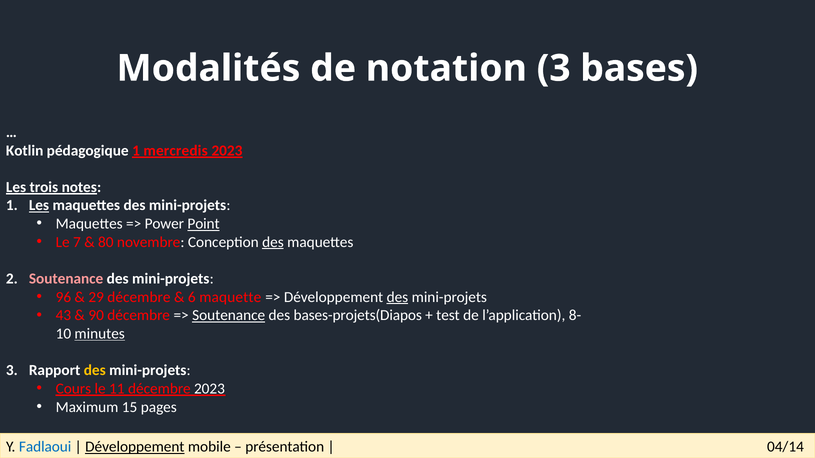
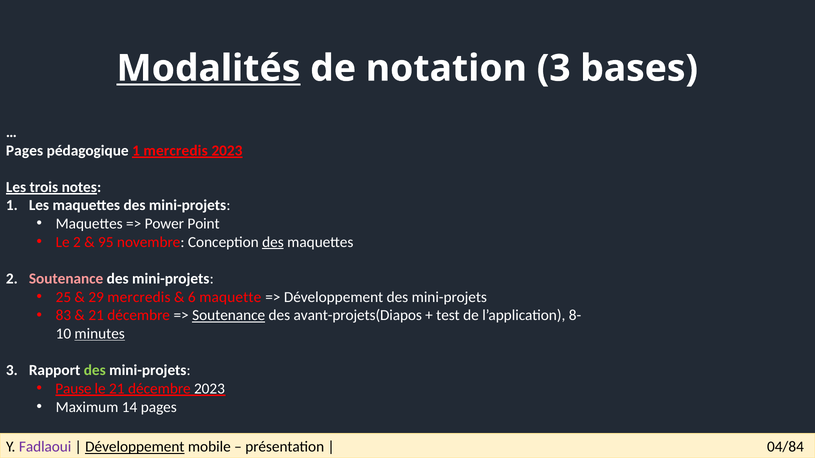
Modalités underline: none -> present (208, 68)
Kotlin: Kotlin -> Pages (25, 151)
Les underline: present -> none (39, 206)
Point underline: present -> none (204, 224)
Le 7: 7 -> 2 (77, 242)
80: 80 -> 95 (106, 242)
96: 96 -> 25 (63, 297)
29 décembre: décembre -> mercredis (139, 297)
des underline: present -> none (397, 297)
43: 43 -> 83 (63, 316)
90: 90 -> 21 (96, 316)
bases-projets(Diapos: bases-projets(Diapos -> avant-projets(Diapos (358, 316)
des colour: yellow -> light green (95, 371)
Cours: Cours -> Pause (73, 389)
le 11: 11 -> 21 (117, 389)
15: 15 -> 14 (130, 407)
Fadlaoui colour: blue -> purple (45, 447)
04/14: 04/14 -> 04/84 (785, 447)
